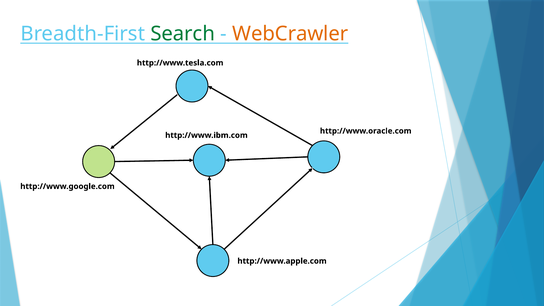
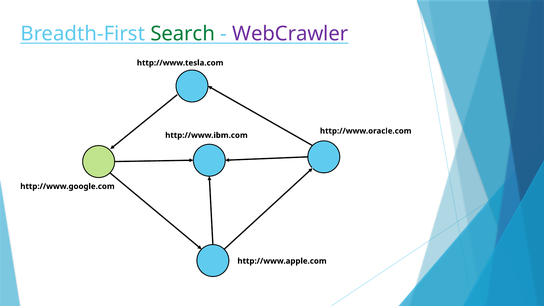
WebCrawler colour: orange -> purple (290, 34)
